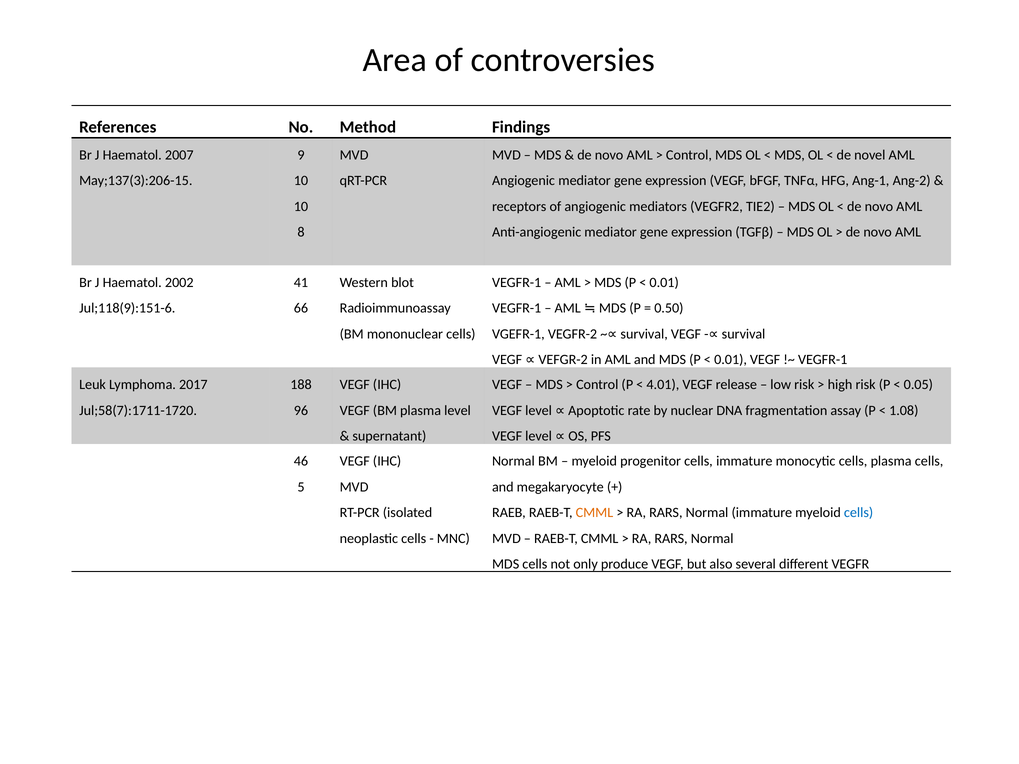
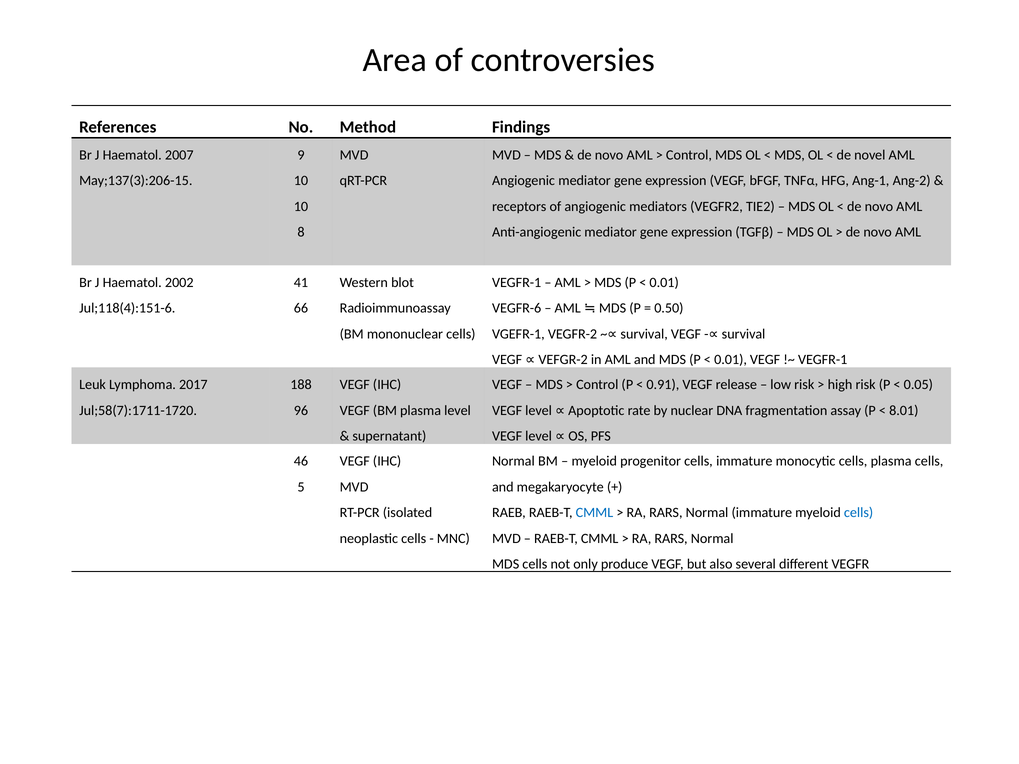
Jul;118(9):151-6: Jul;118(9):151-6 -> Jul;118(4):151-6 (127, 308)
VEGFR-1: VEGFR-1 -> VEGFR-6 (517, 308)
4.01: 4.01 -> 0.91 (663, 385)
1.08: 1.08 -> 8.01 (904, 411)
CMML colour: orange -> blue (594, 513)
